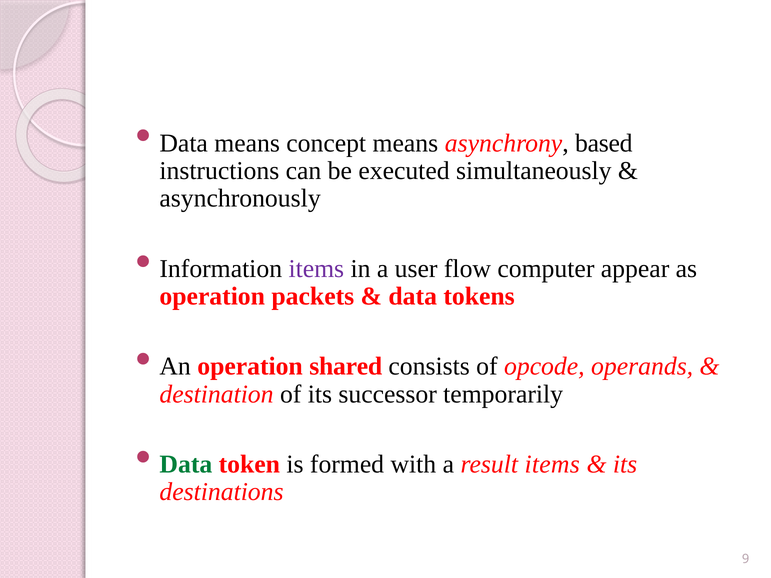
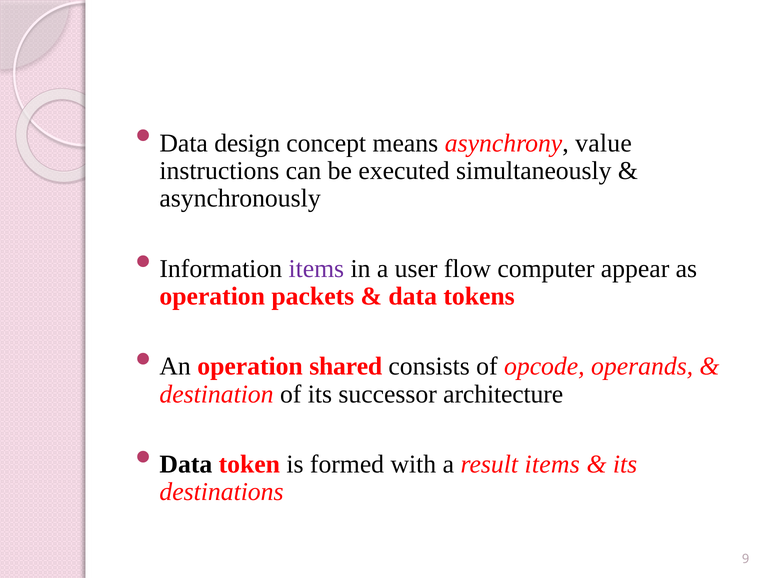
Data means: means -> design (247, 143)
based: based -> value (604, 143)
temporarily: temporarily -> architecture (503, 394)
Data colour: green -> black (186, 464)
